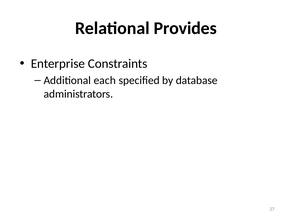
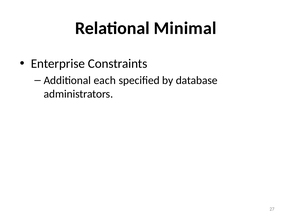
Provides: Provides -> Minimal (185, 28)
